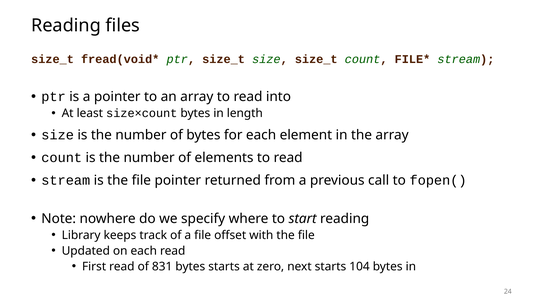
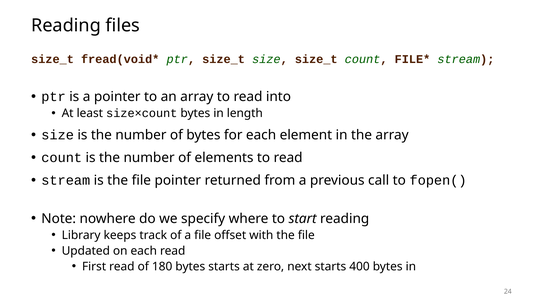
831: 831 -> 180 (162, 266)
104: 104 -> 400 (359, 266)
